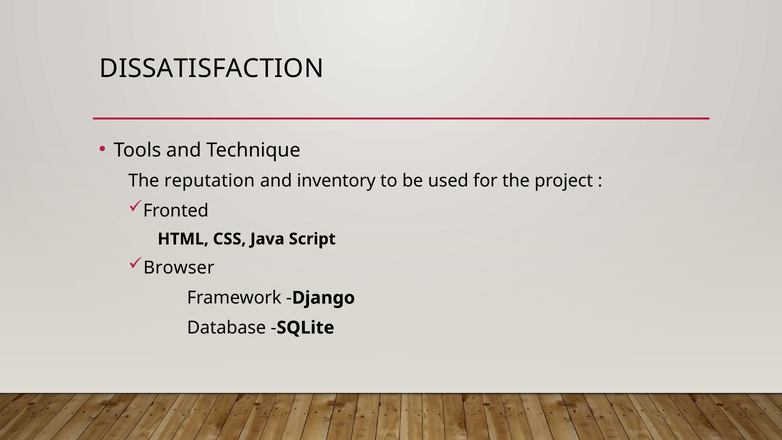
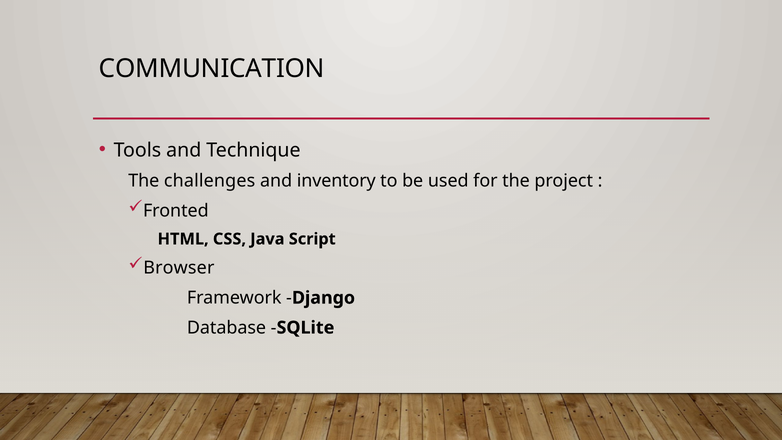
DISSATISFACTION: DISSATISFACTION -> COMMUNICATION (212, 68)
reputation: reputation -> challenges (210, 181)
